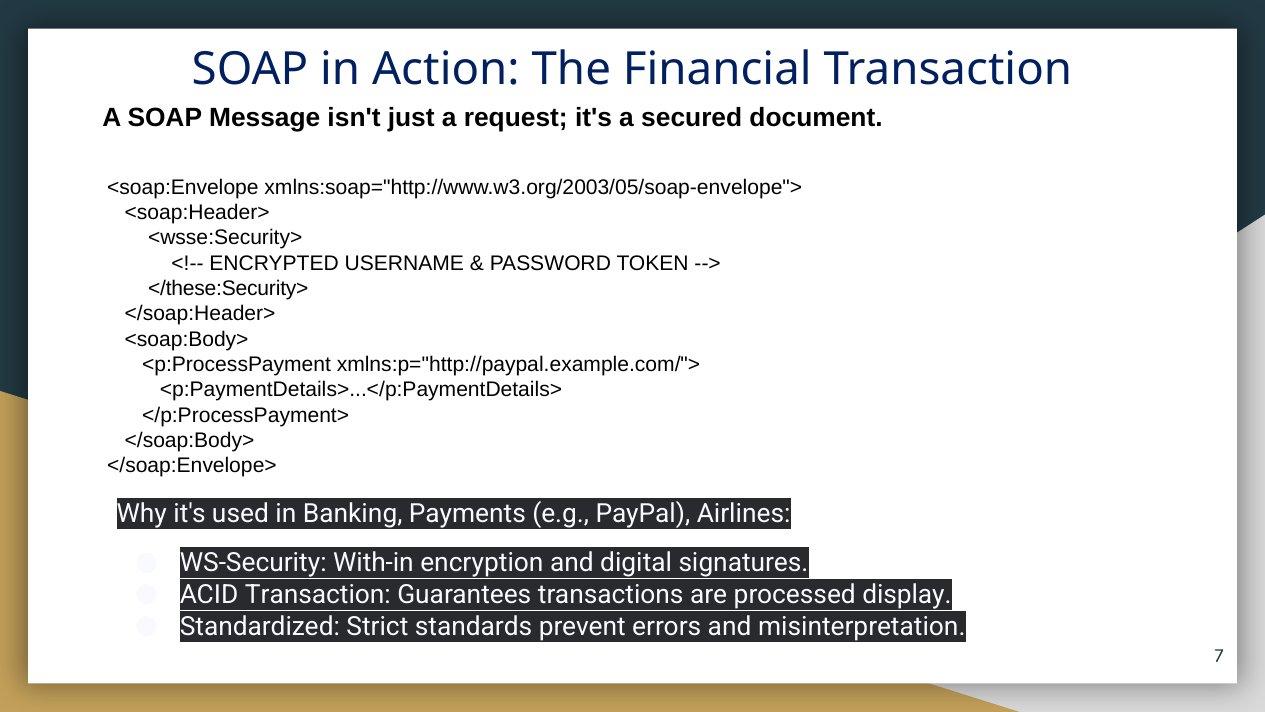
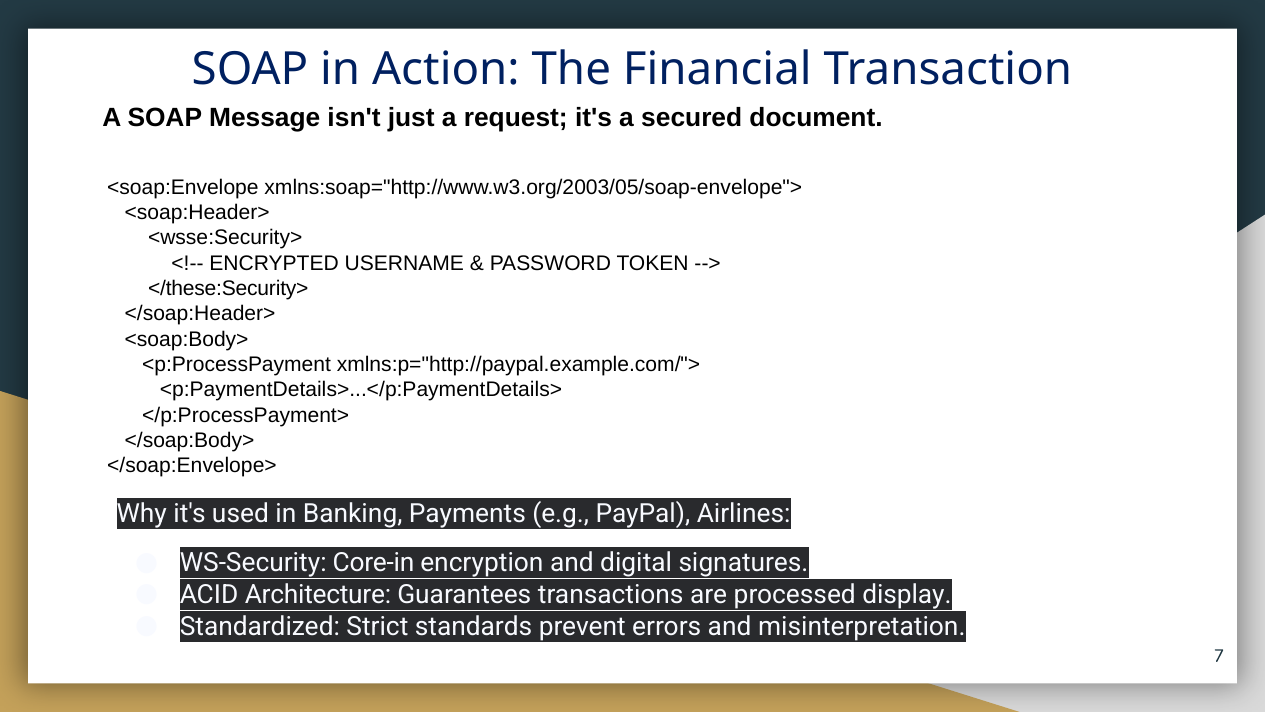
With-in: With-in -> Core-in (374, 563)
ACID Transaction: Transaction -> Architecture (318, 594)
